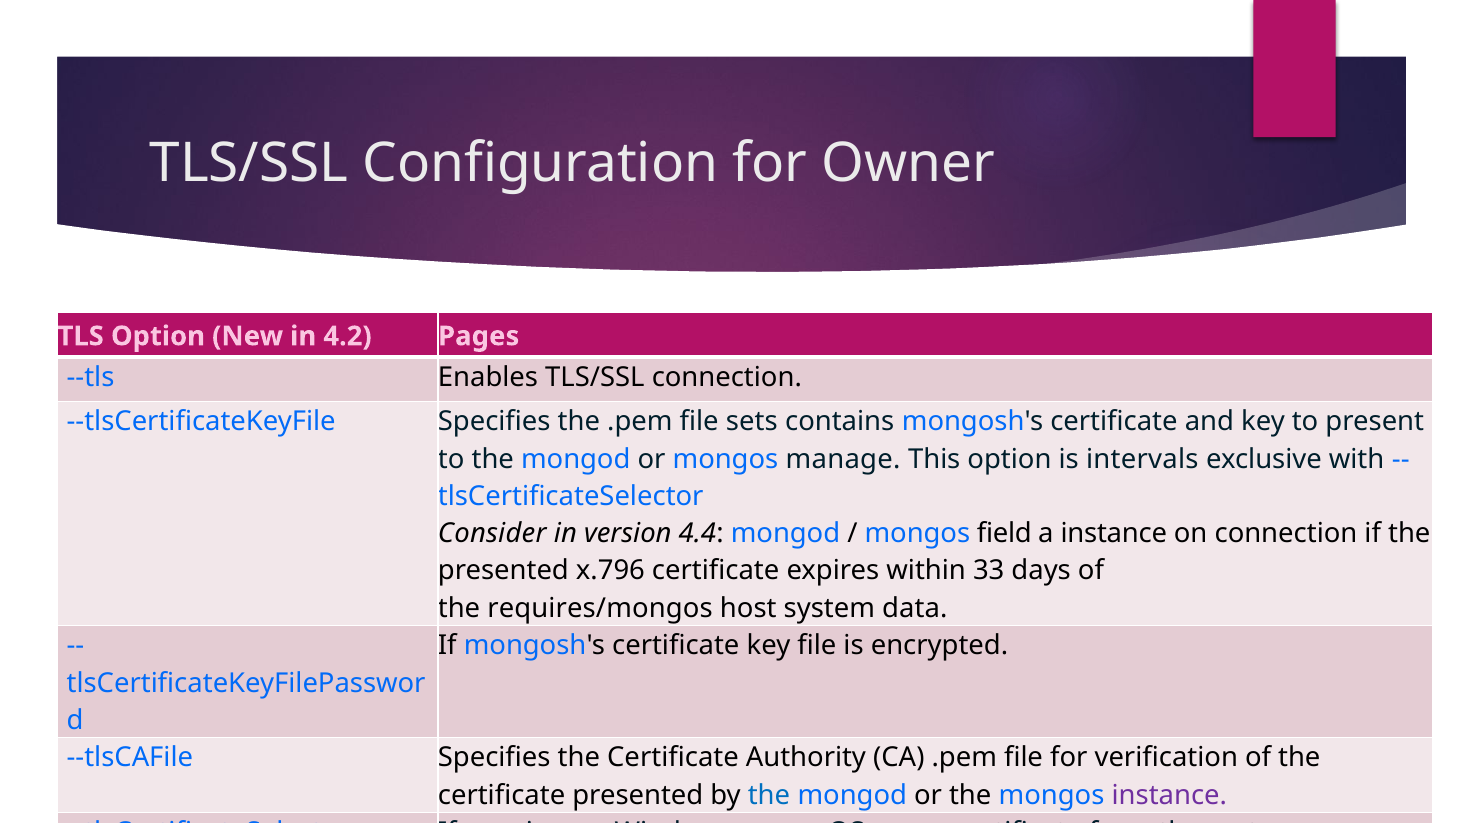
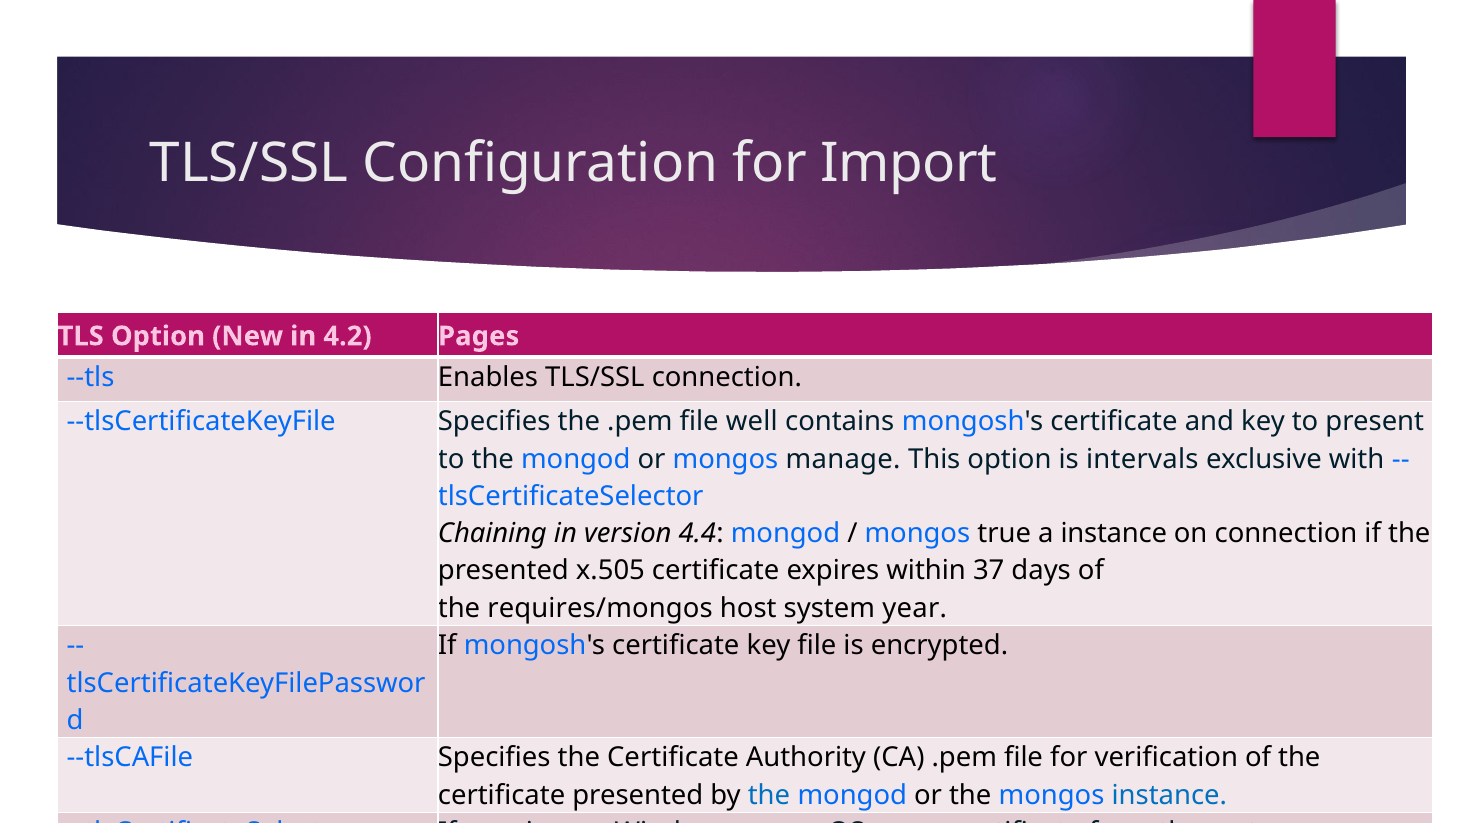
Owner: Owner -> Import (909, 163)
sets: sets -> well (752, 422)
Consider: Consider -> Chaining (492, 534)
field: field -> true (1004, 534)
x.796: x.796 -> x.505 (610, 571)
33: 33 -> 37 (989, 571)
data: data -> year (915, 609)
instance colour: purple -> blue (1169, 795)
